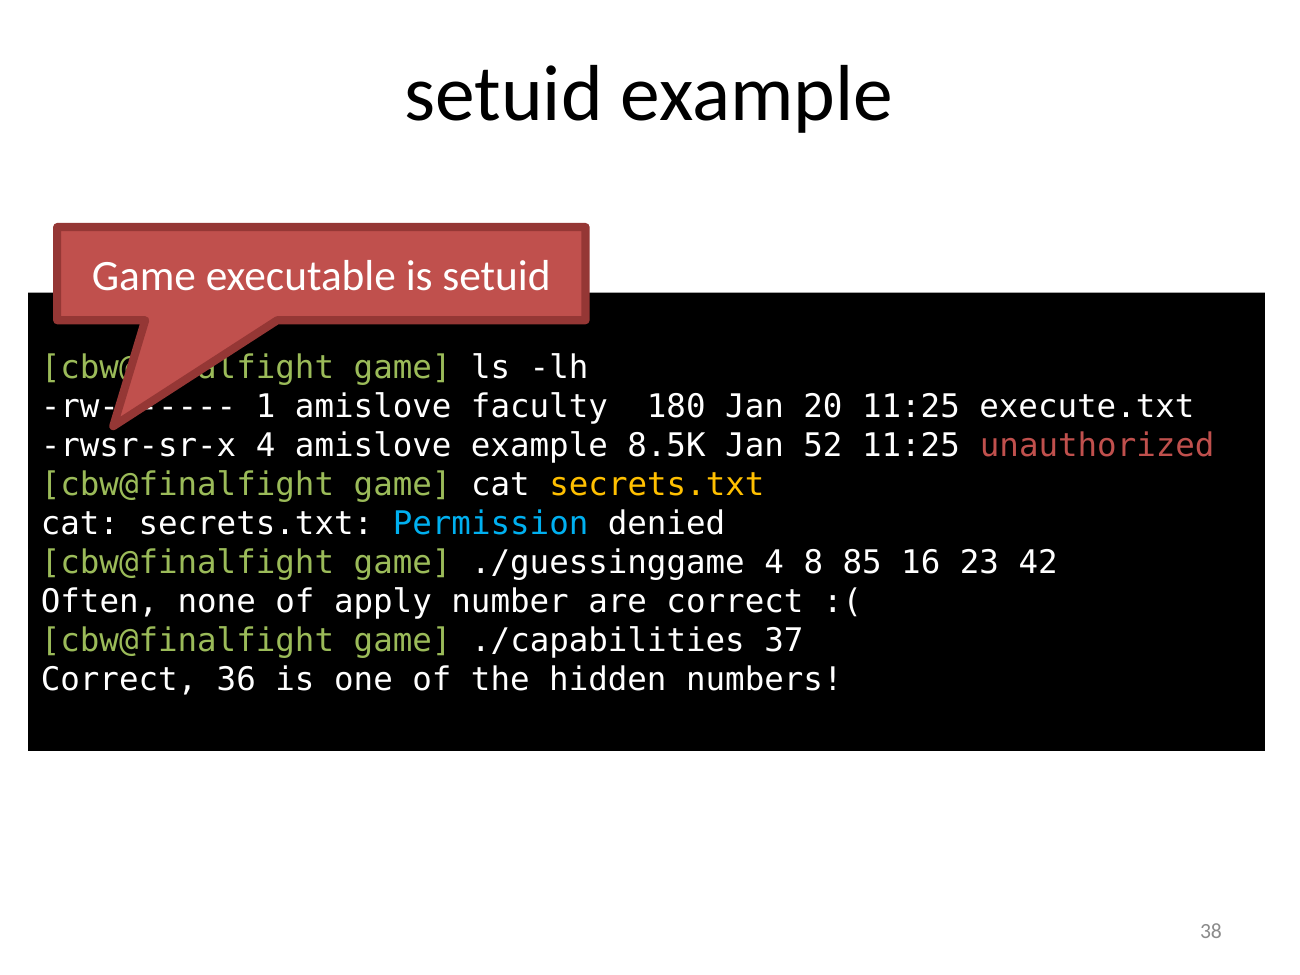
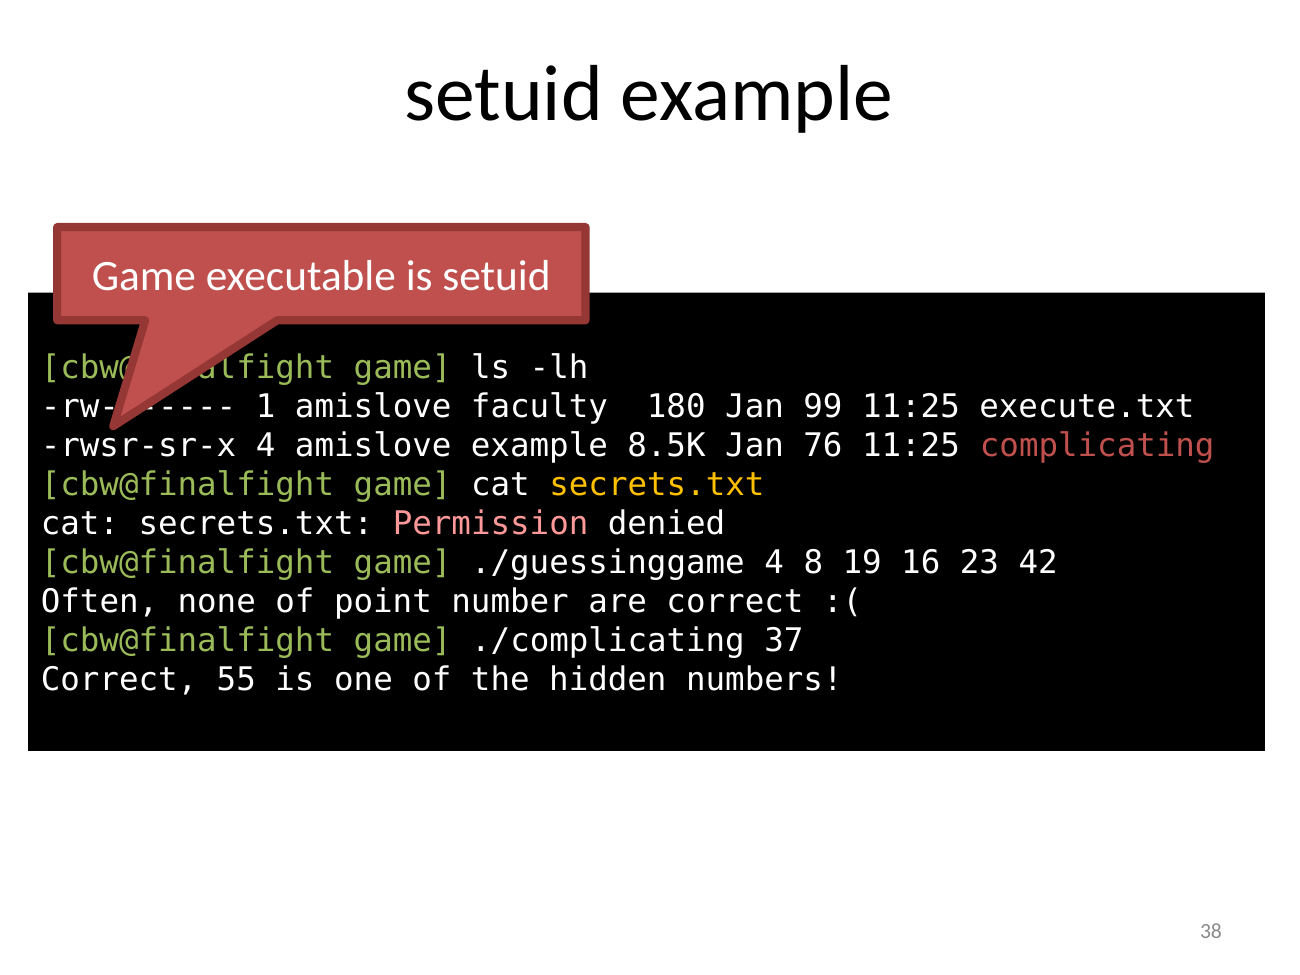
20: 20 -> 99 (823, 407)
52: 52 -> 76 (823, 446)
unauthorized: unauthorized -> complicating (1097, 446)
Permission colour: light blue -> pink (491, 524)
85: 85 -> 19 (862, 563)
apply: apply -> point (383, 602)
./capabilities: ./capabilities -> ./complicating (608, 641)
36: 36 -> 55 (236, 680)
